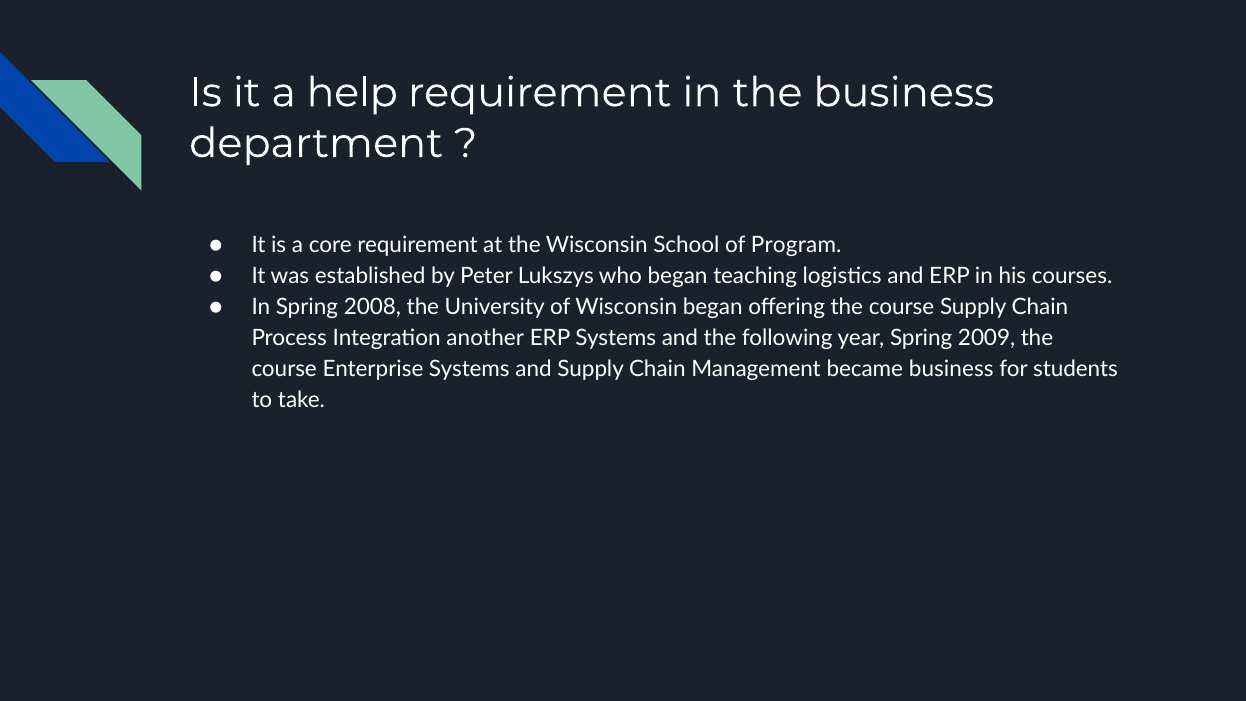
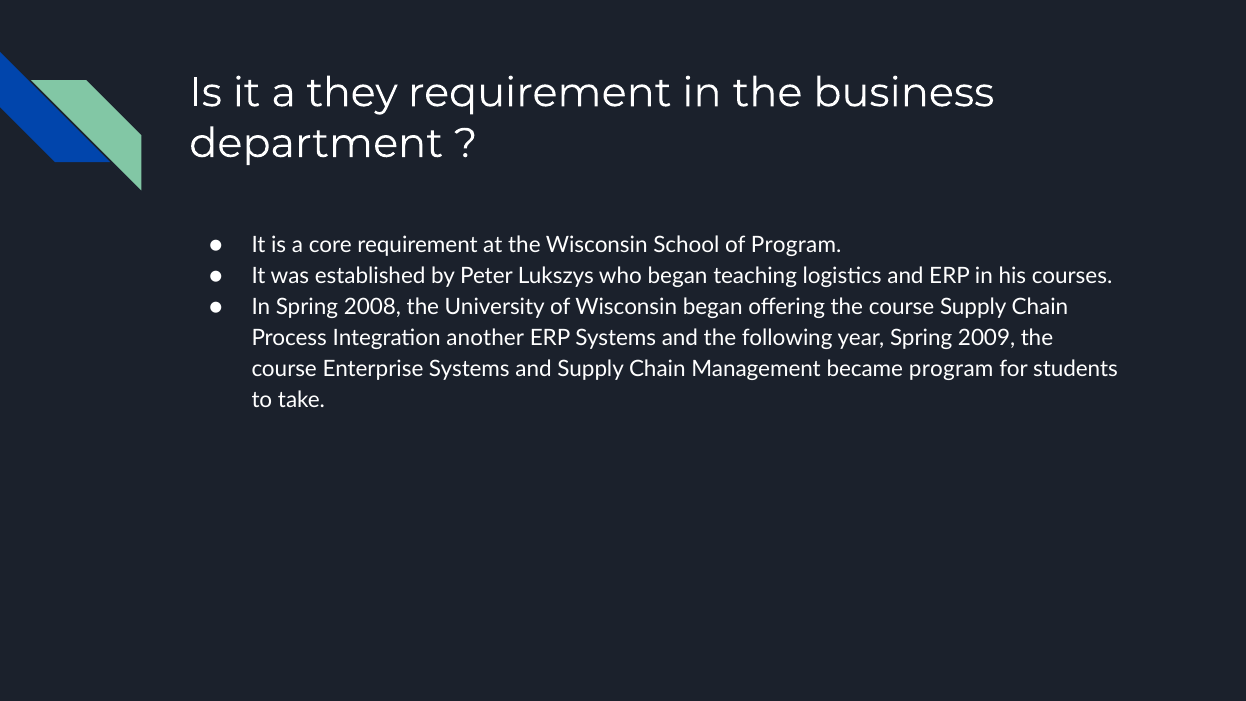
help: help -> they (352, 93)
became business: business -> program (951, 369)
